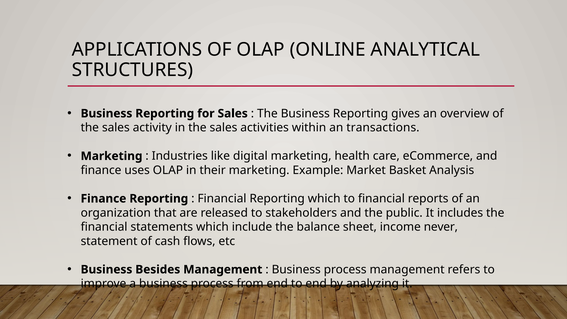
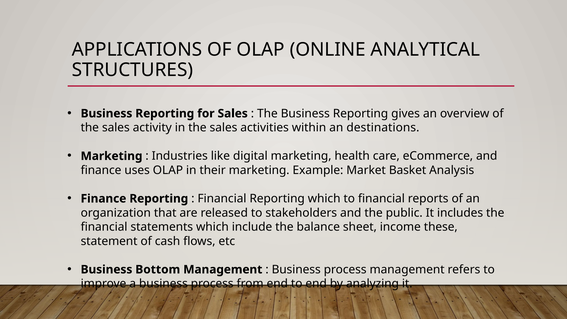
transactions: transactions -> destinations (383, 128)
never: never -> these (441, 227)
Besides: Besides -> Bottom (158, 269)
